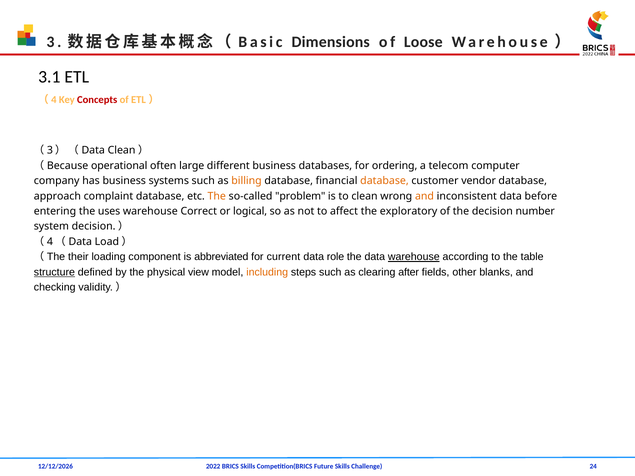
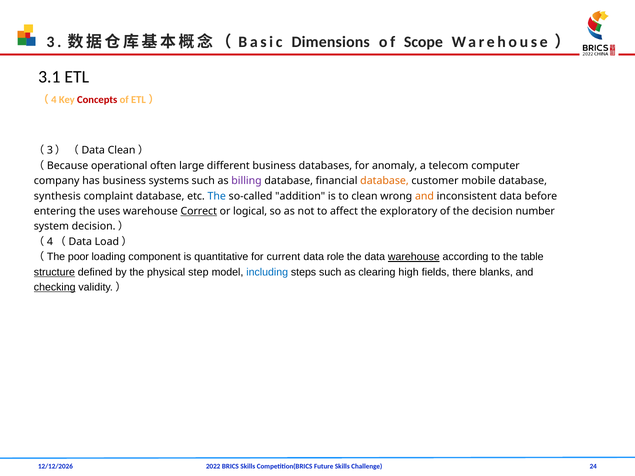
Loose: Loose -> Scope (423, 42)
ordering: ordering -> anomaly (395, 166)
billing colour: orange -> purple (247, 181)
vendor: vendor -> mobile (479, 181)
approach: approach -> synthesis (57, 196)
The colour: orange -> blue (217, 196)
problem: problem -> addition (300, 196)
Correct underline: none -> present (199, 211)
their: their -> poor (78, 257)
abbreviated: abbreviated -> quantitative (221, 257)
view: view -> step (198, 272)
including colour: orange -> blue (267, 272)
after: after -> high (409, 272)
other: other -> there (464, 272)
checking underline: none -> present (55, 287)
